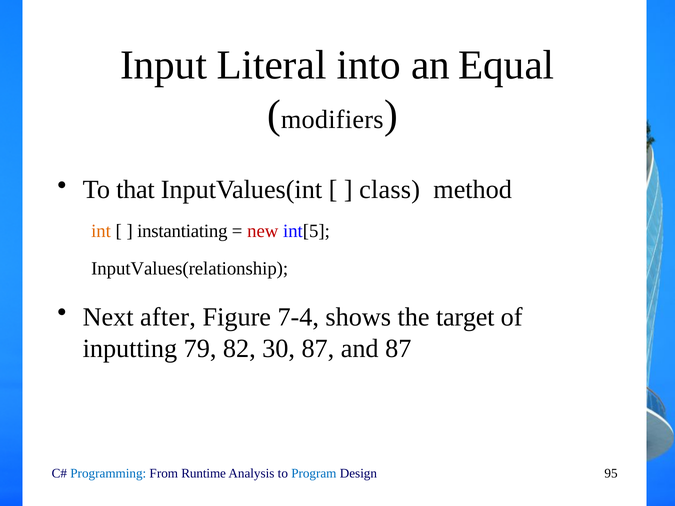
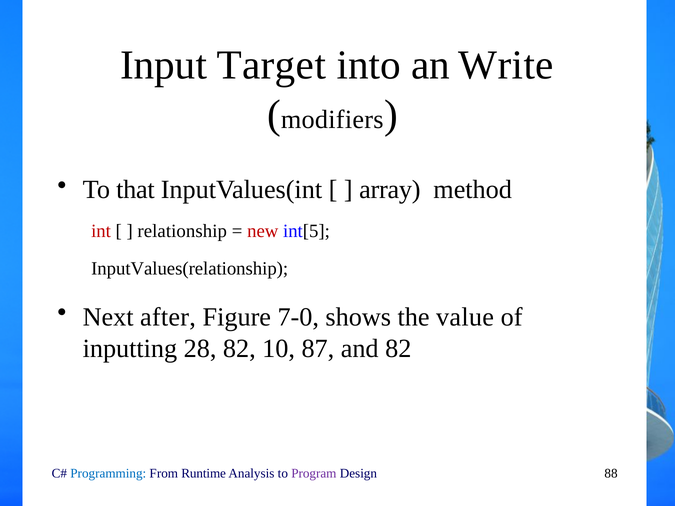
Literal: Literal -> Target (271, 65)
Equal: Equal -> Write (506, 65)
class: class -> array (390, 190)
int colour: orange -> red (101, 231)
instantiating: instantiating -> relationship (182, 231)
7-4: 7-4 -> 7-0 (298, 317)
target: target -> value (465, 317)
79: 79 -> 28 (200, 349)
30: 30 -> 10 (279, 349)
and 87: 87 -> 82 (398, 349)
Program colour: blue -> purple (314, 473)
95: 95 -> 88 (611, 473)
